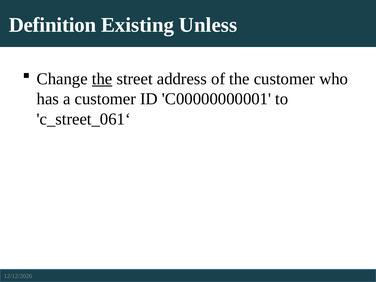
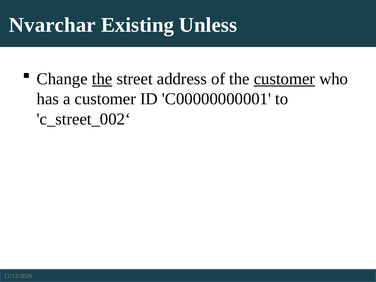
Definition: Definition -> Nvarchar (52, 25)
customer underline: none -> present (284, 79)
c_street_061‘: c_street_061‘ -> c_street_002‘ (84, 119)
